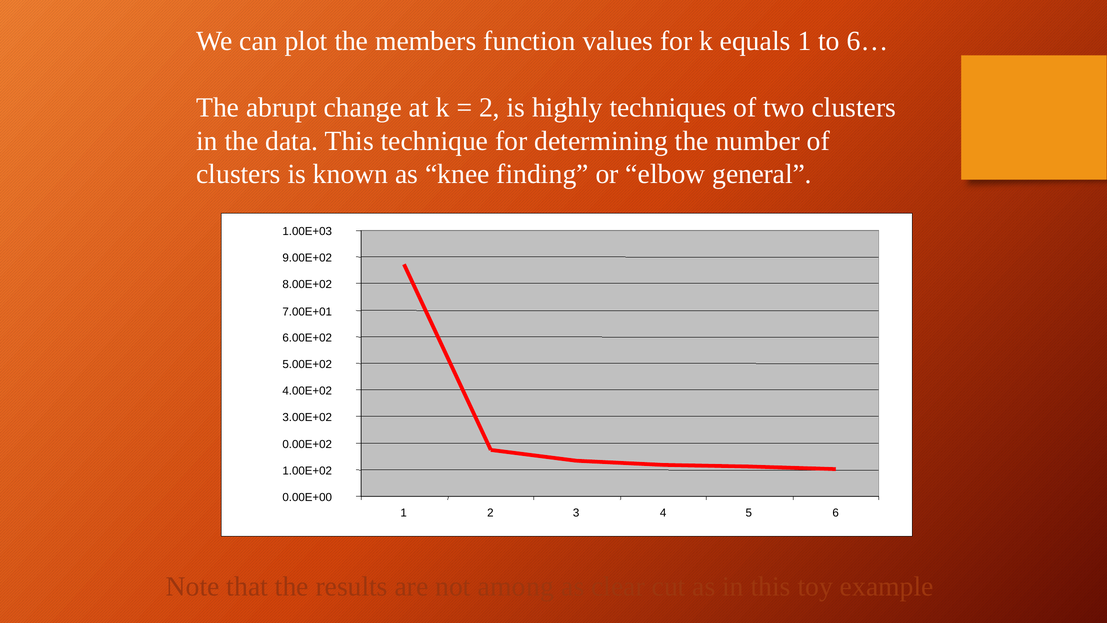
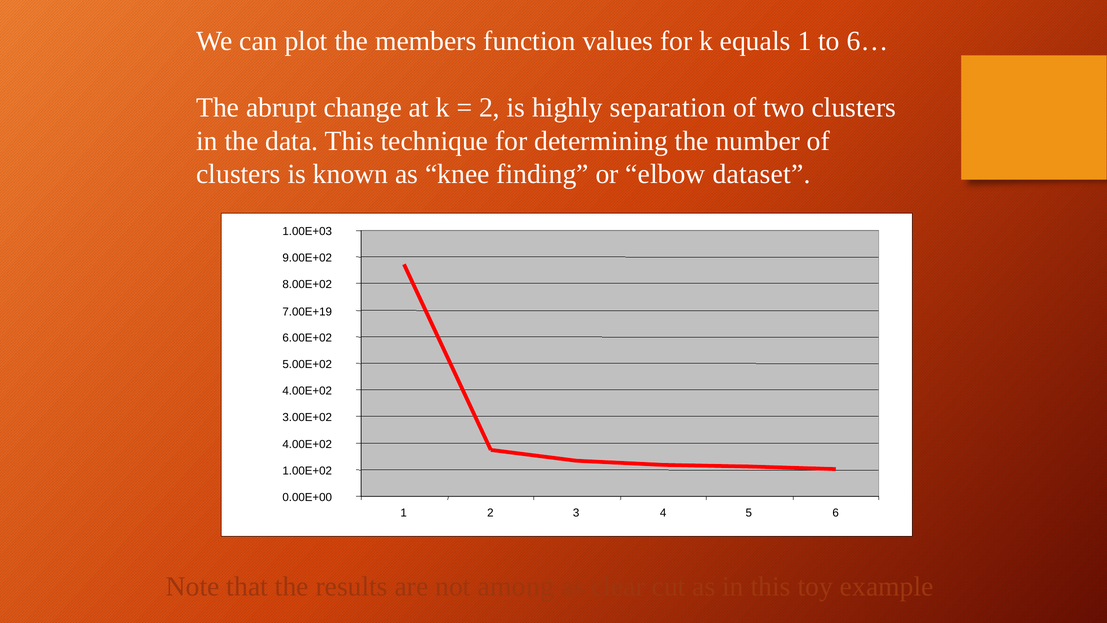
techniques: techniques -> separation (668, 108)
general: general -> dataset (762, 174)
7.00E+01: 7.00E+01 -> 7.00E+19 (307, 312)
0.00E+02: 0.00E+02 -> 4.00E+02 (307, 444)
